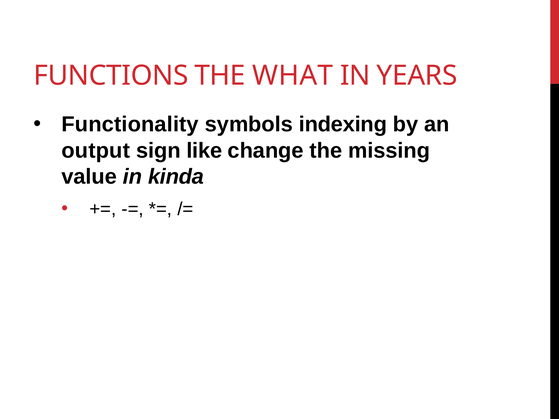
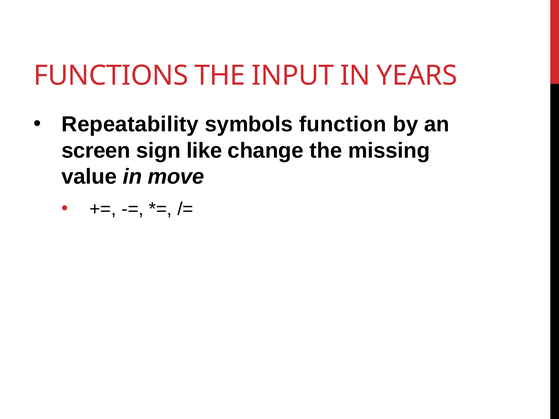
WHAT: WHAT -> INPUT (293, 76)
Functionality: Functionality -> Repeatability (130, 124)
indexing: indexing -> function (343, 124)
output: output -> screen (96, 151)
kinda: kinda -> move (176, 177)
